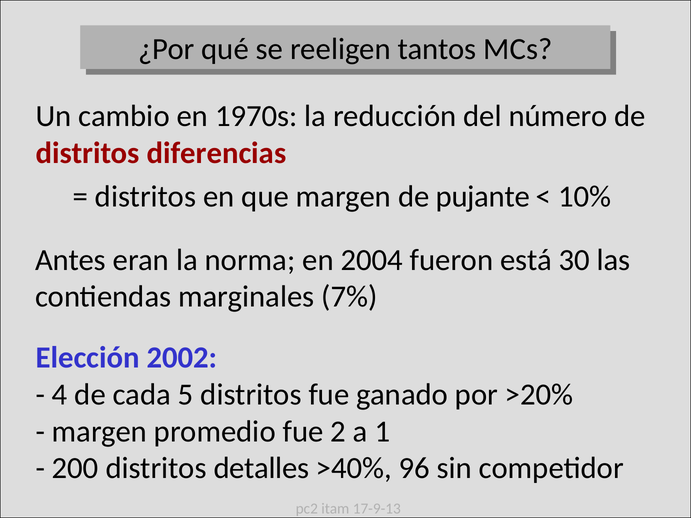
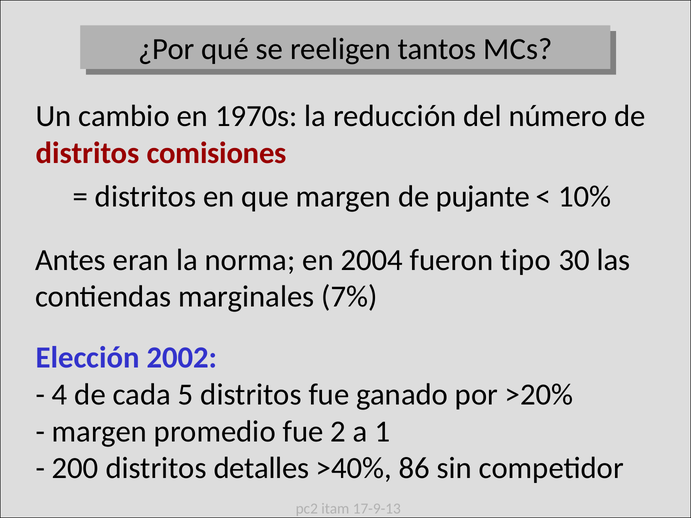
diferencias: diferencias -> comisiones (217, 153)
está: está -> tipo (526, 260)
96: 96 -> 86 (414, 469)
